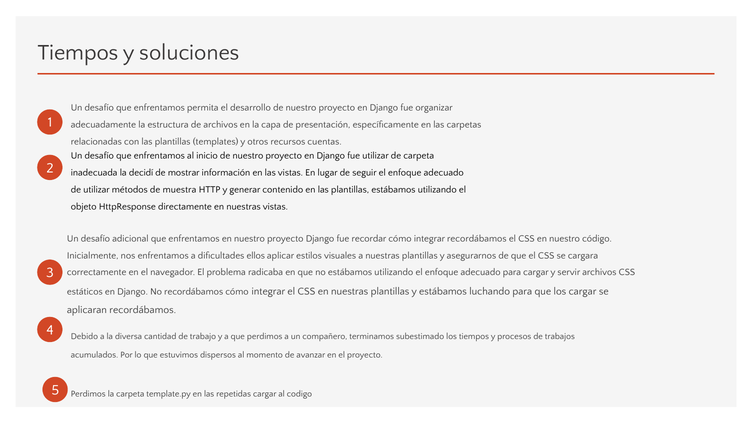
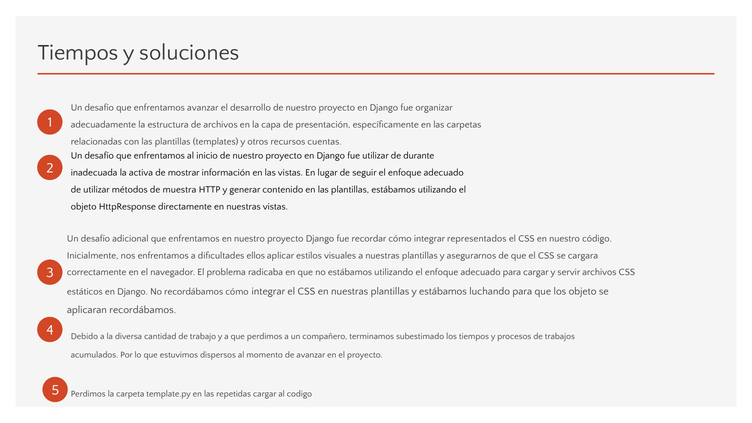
enfrentamos permita: permita -> avanzar (203, 108)
de carpeta: carpeta -> durante (419, 156)
decidí: decidí -> activa (141, 173)
integrar recordábamos: recordábamos -> representados (477, 238)
los cargar: cargar -> objeto (583, 291)
